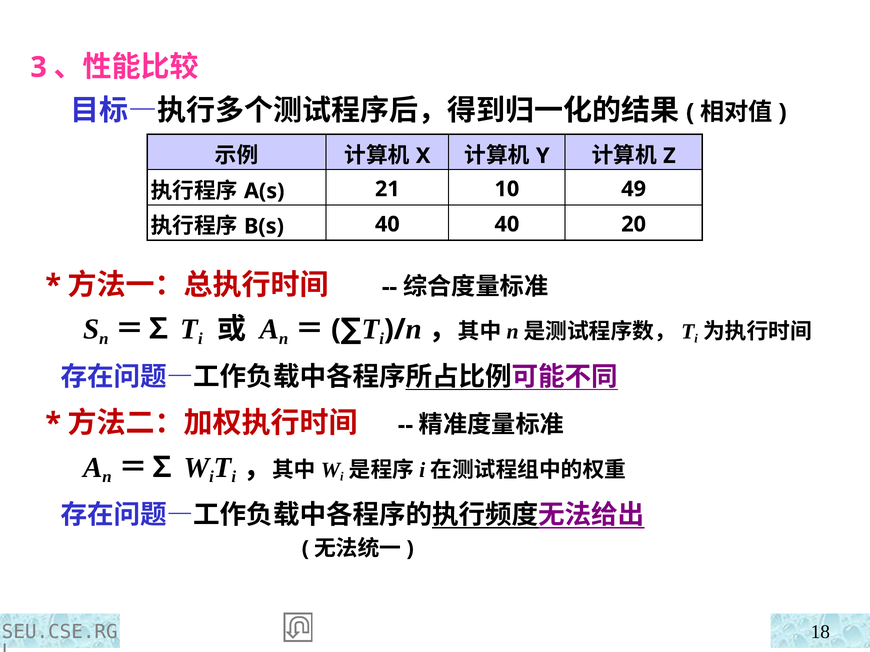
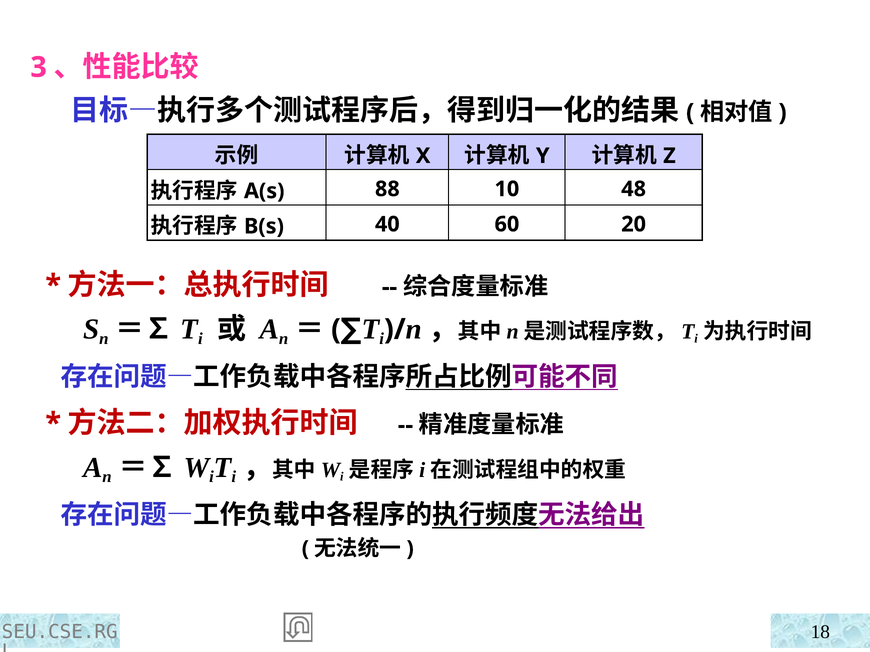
21: 21 -> 88 (387, 189)
49: 49 -> 48 (634, 189)
40 40: 40 -> 60 (507, 224)
